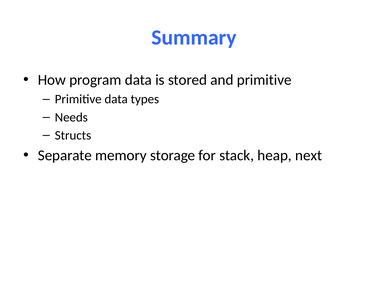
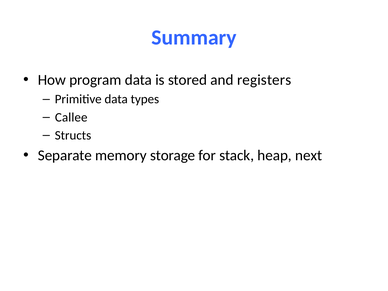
and primitive: primitive -> registers (264, 80)
Needs: Needs -> Callee (71, 117)
